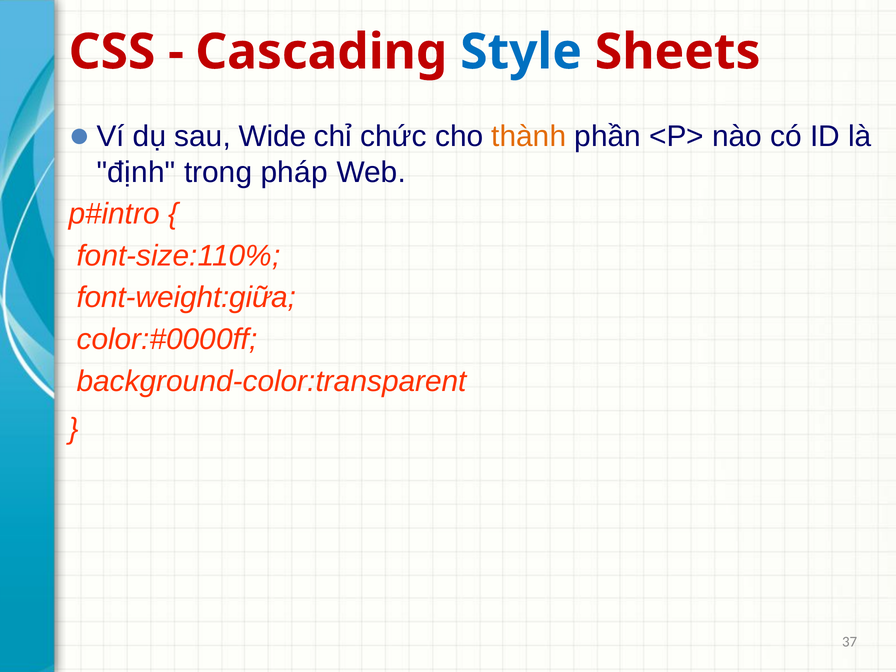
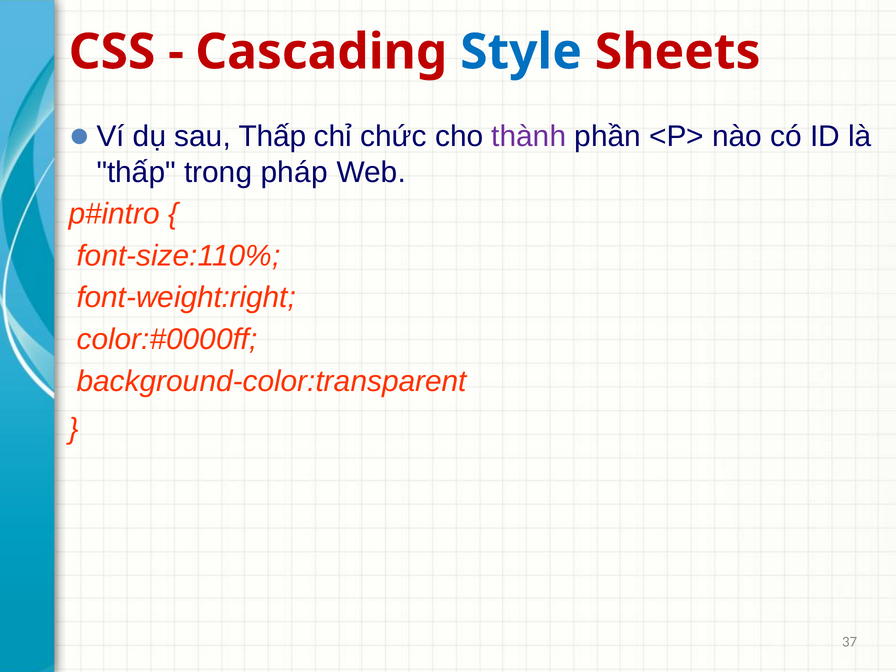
sau Wide: Wide -> Thấp (273, 136)
thành colour: orange -> purple (529, 136)
định: định -> thấp (136, 172)
font-weight:giữa: font-weight:giữa -> font-weight:right (186, 298)
